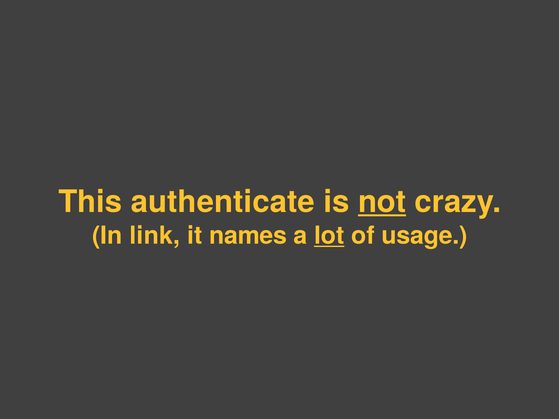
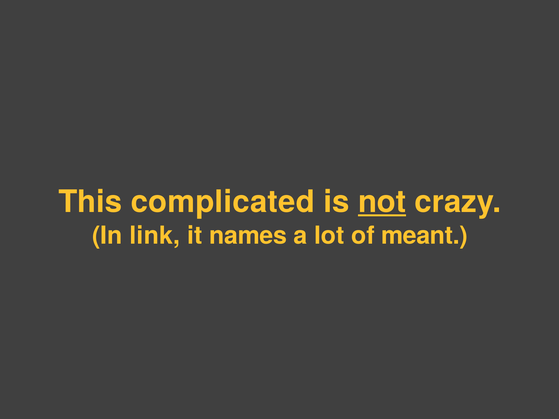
authenticate: authenticate -> complicated (223, 202)
lot underline: present -> none (329, 236)
usage: usage -> meant (424, 236)
